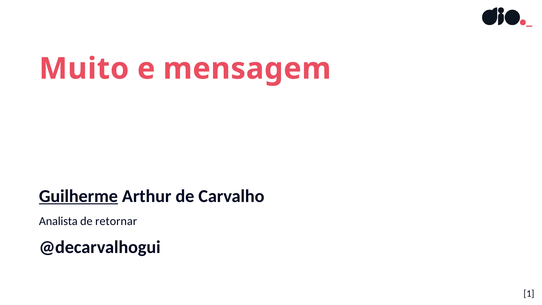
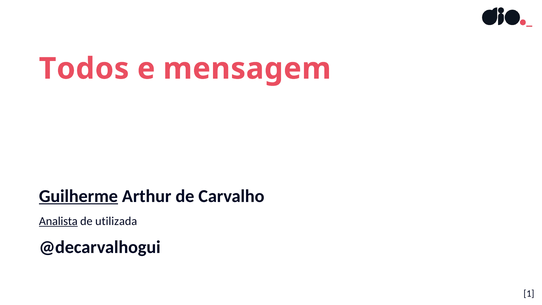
Muito: Muito -> Todos (84, 69)
Analista underline: none -> present (58, 221)
retornar: retornar -> utilizada (116, 221)
